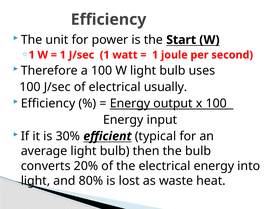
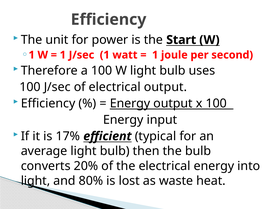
electrical usually: usually -> output (165, 87)
30%: 30% -> 17% (68, 136)
